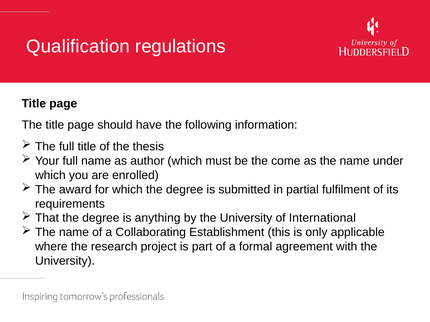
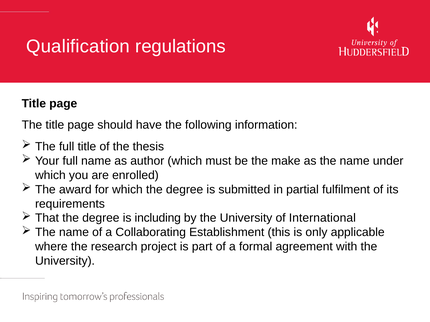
come: come -> make (286, 161)
anything: anything -> including (158, 218)
